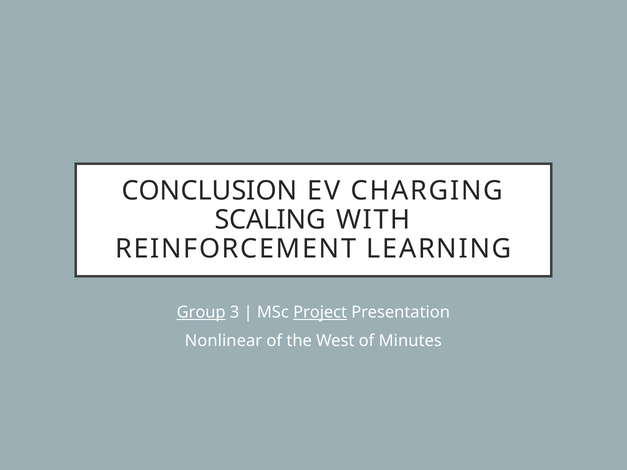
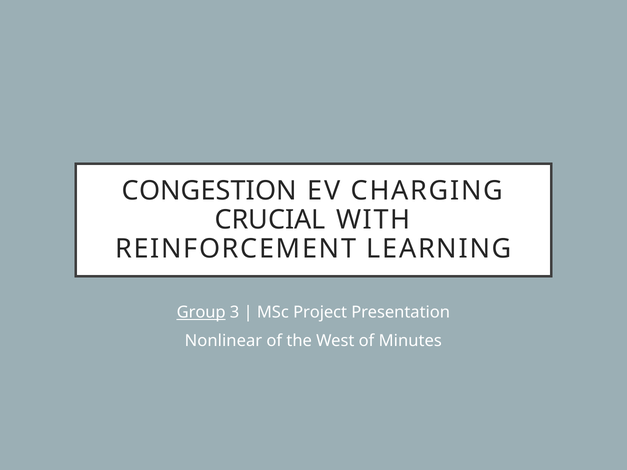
CONCLUSION: CONCLUSION -> CONGESTION (209, 191)
SCALING: SCALING -> CRUCIAL (270, 220)
Project underline: present -> none (320, 313)
